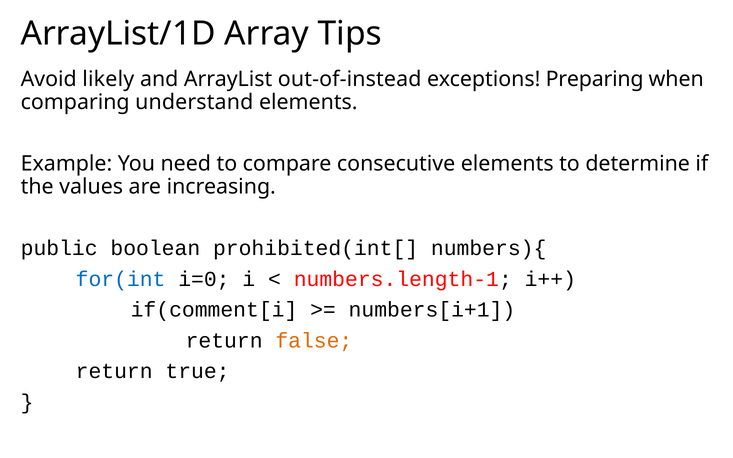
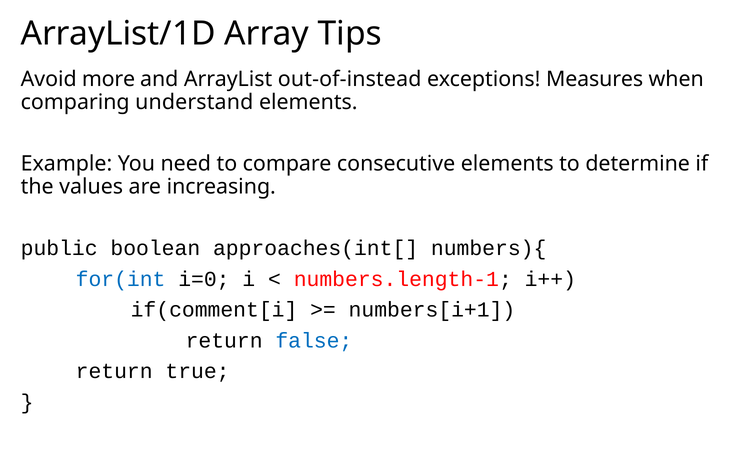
likely: likely -> more (108, 79)
Preparing: Preparing -> Measures (595, 79)
prohibited(int[: prohibited(int[ -> approaches(int[ (316, 248)
false colour: orange -> blue (314, 341)
